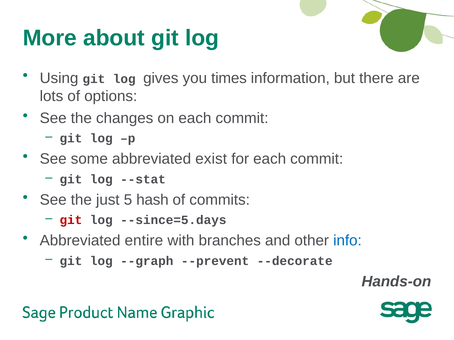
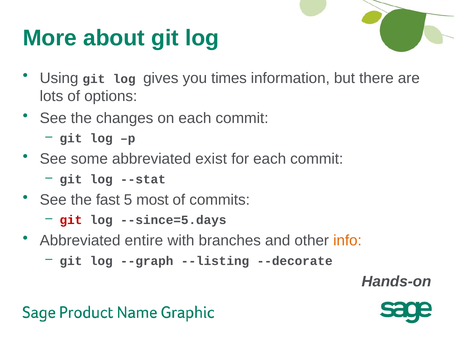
just: just -> fast (108, 200)
hash: hash -> most (152, 200)
info colour: blue -> orange (347, 241)
--prevent: --prevent -> --listing (215, 261)
